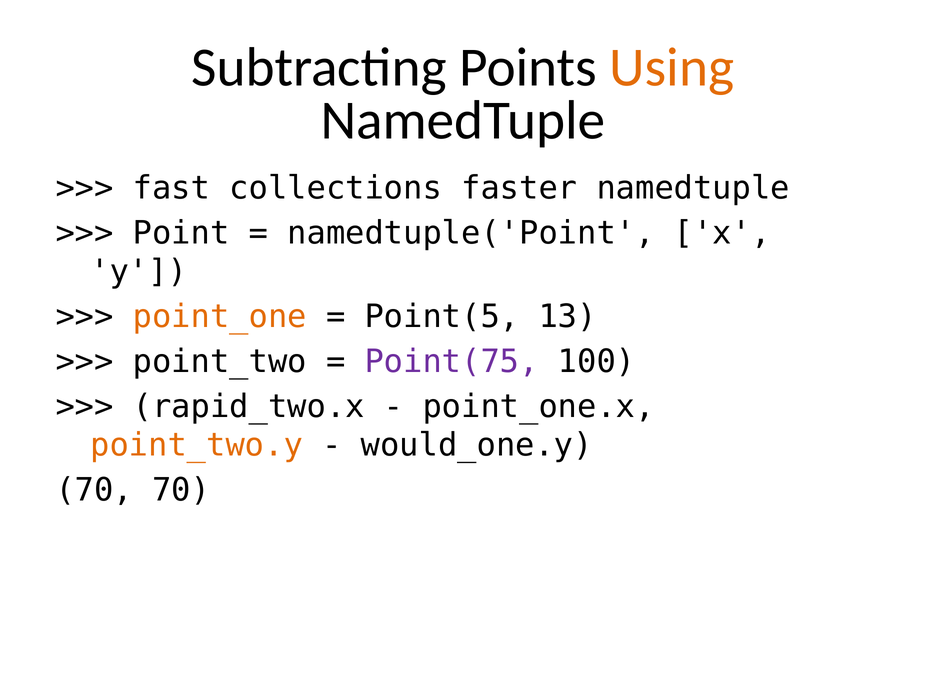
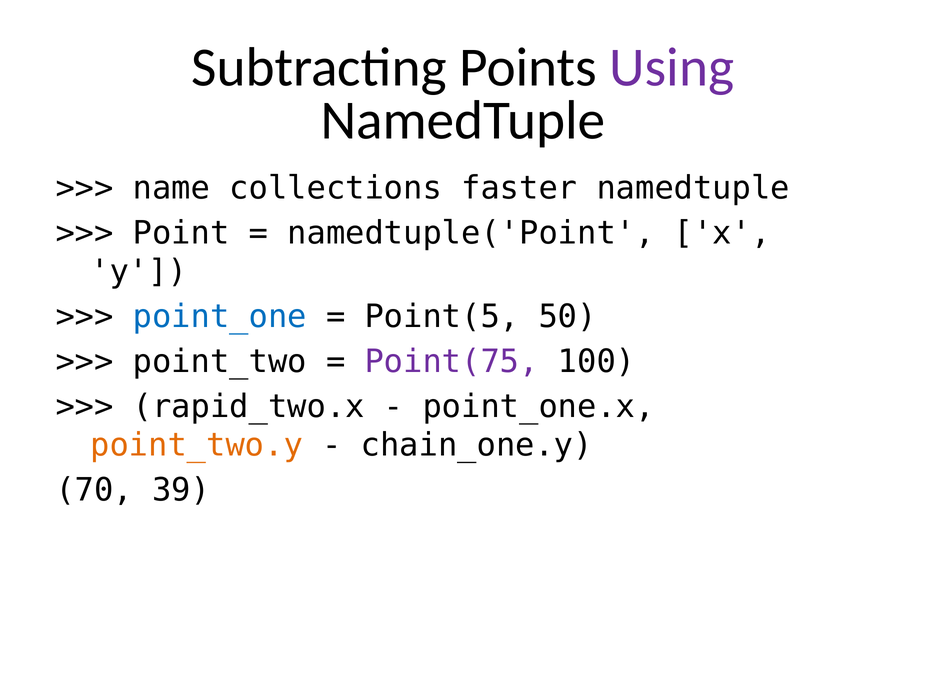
Using colour: orange -> purple (672, 67)
fast: fast -> name (171, 188)
point_one colour: orange -> blue (220, 317)
13: 13 -> 50 (568, 317)
would_one.y: would_one.y -> chain_one.y (477, 445)
70 70: 70 -> 39 (181, 490)
